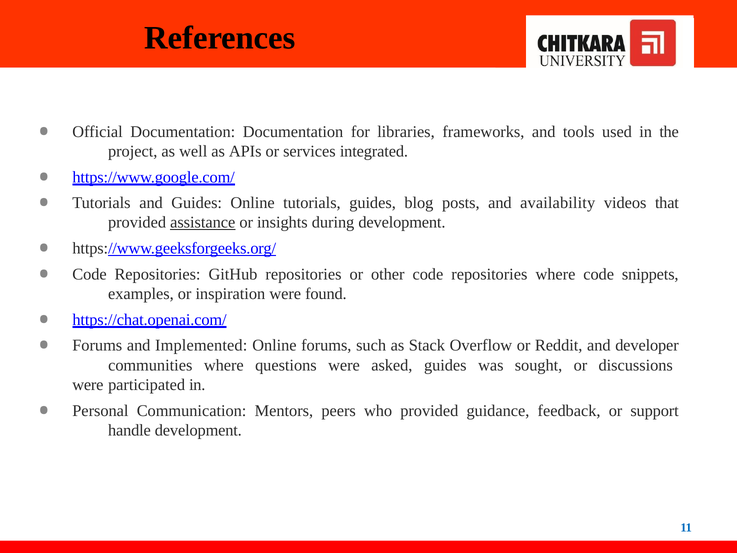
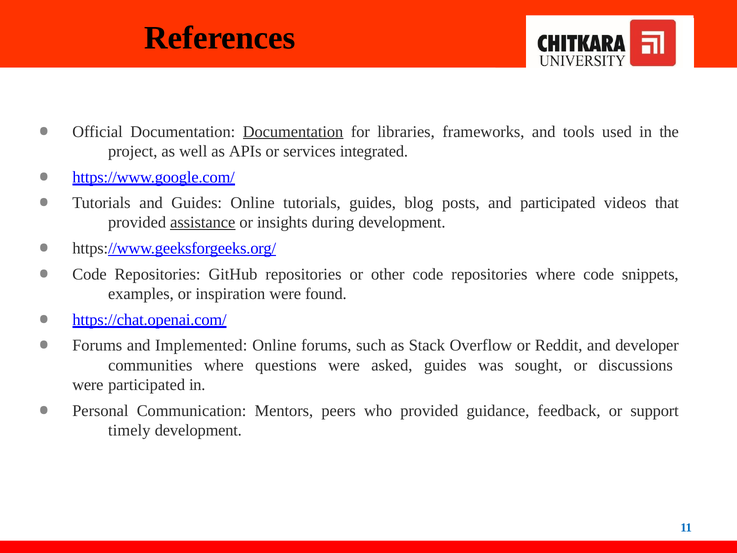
Documentation underline: none -> present (293, 132)
and availability: availability -> participated (558, 203)
handle: handle -> timely (129, 430)
